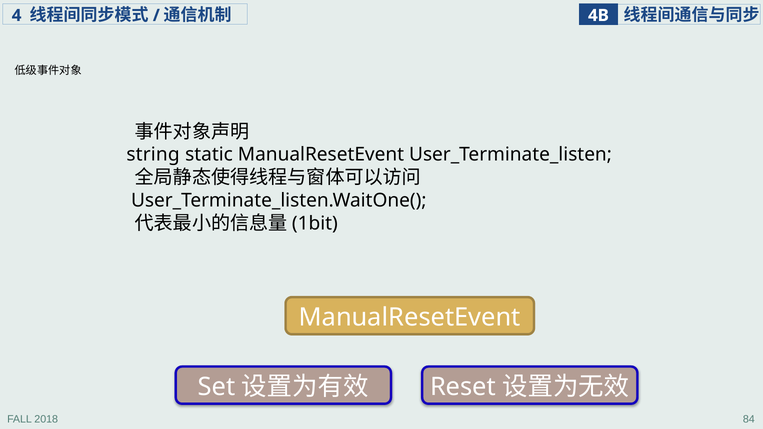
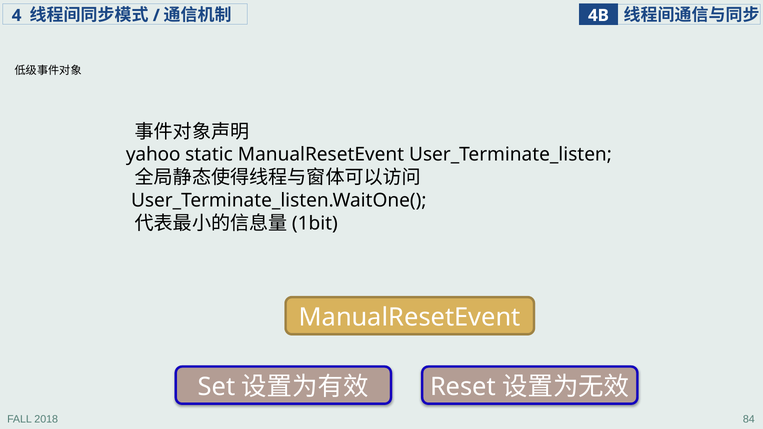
string: string -> yahoo (153, 155)
